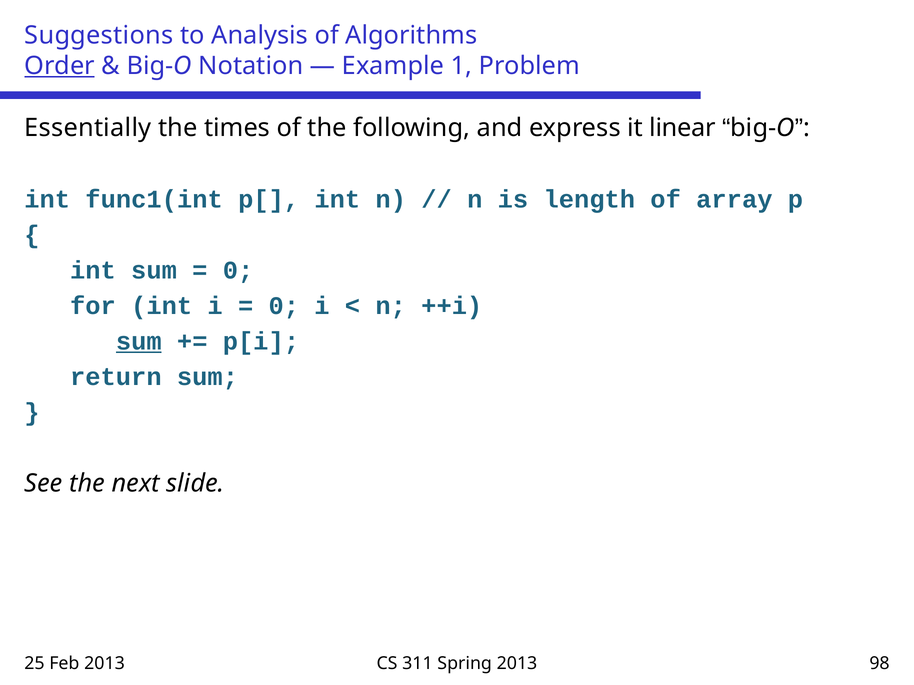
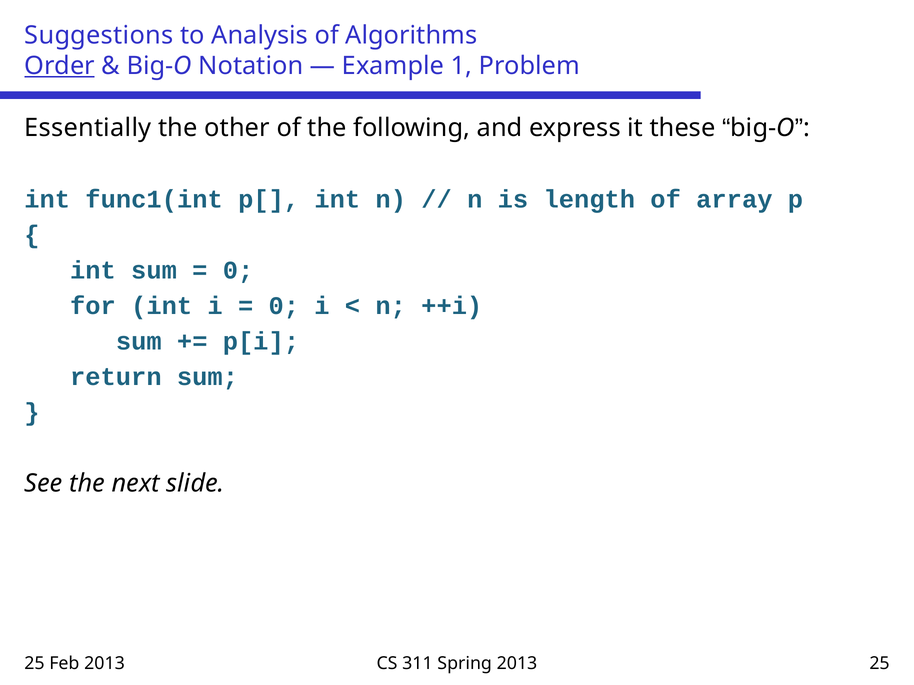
times: times -> other (237, 128)
linear: linear -> these (683, 128)
sum underline: present -> none (139, 342)
2013 98: 98 -> 25 (880, 664)
